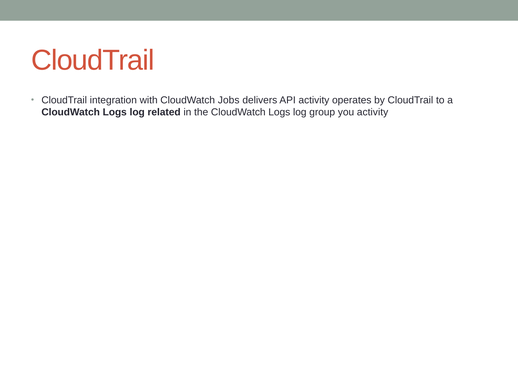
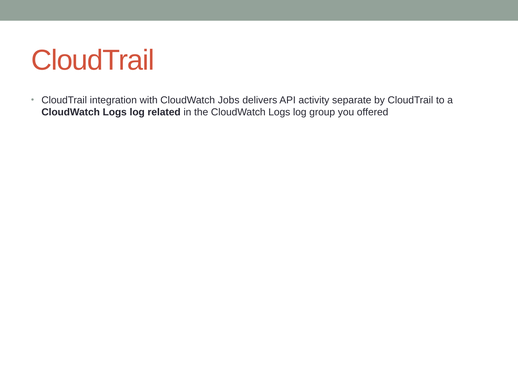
operates: operates -> separate (352, 100)
you activity: activity -> offered (373, 112)
